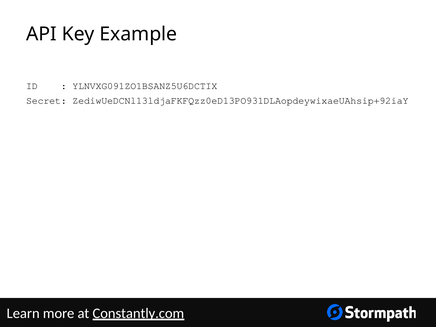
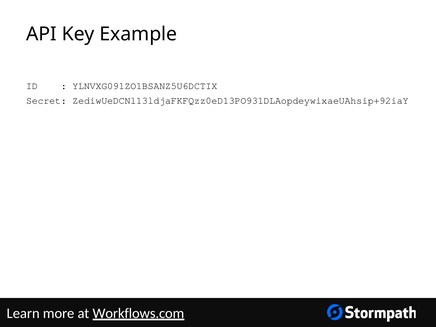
Constantly.com: Constantly.com -> Workflows.com (138, 313)
